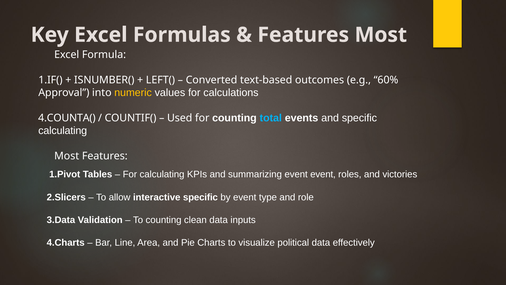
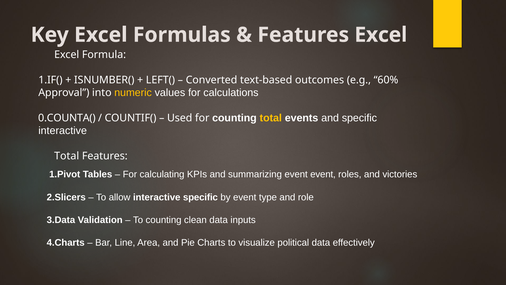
Features Most: Most -> Excel (381, 35)
4.COUNTA(: 4.COUNTA( -> 0.COUNTA( (67, 118)
total colour: light blue -> yellow (271, 118)
calculating: calculating -> interactive (63, 131)
Most: Most -> Total (67, 156)
